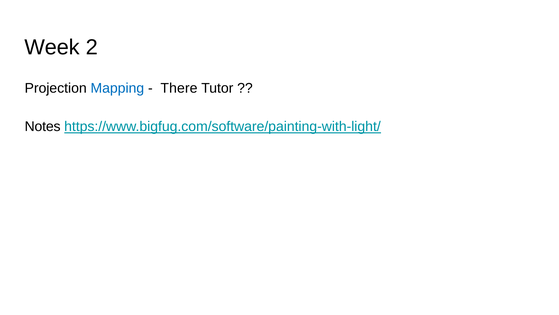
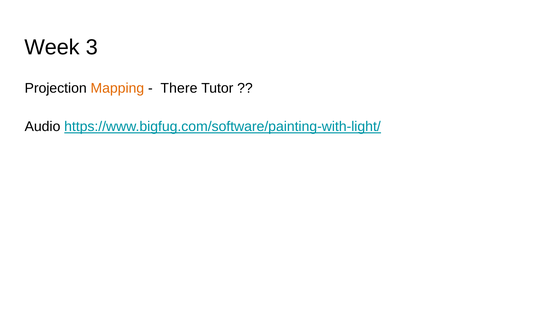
2: 2 -> 3 (92, 47)
Mapping colour: blue -> orange (117, 88)
Notes: Notes -> Audio (43, 126)
